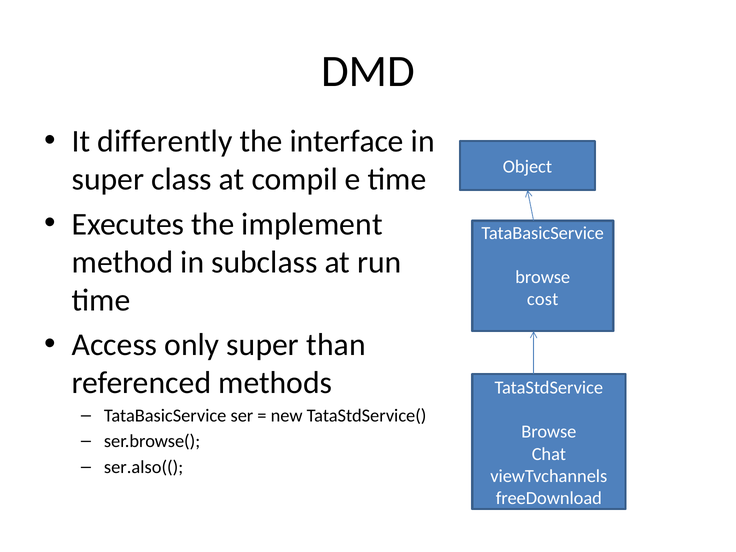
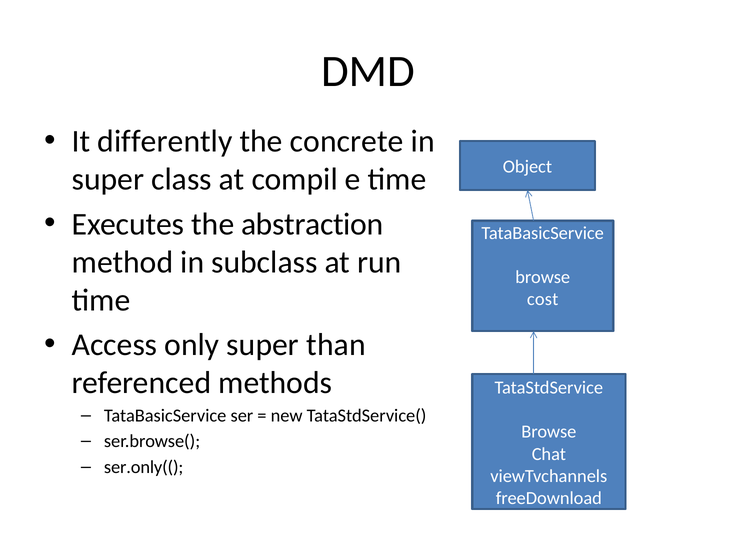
interface: interface -> concrete (347, 141)
implement: implement -> abstraction (312, 224)
ser.also((: ser.also(( -> ser.only(( (144, 467)
